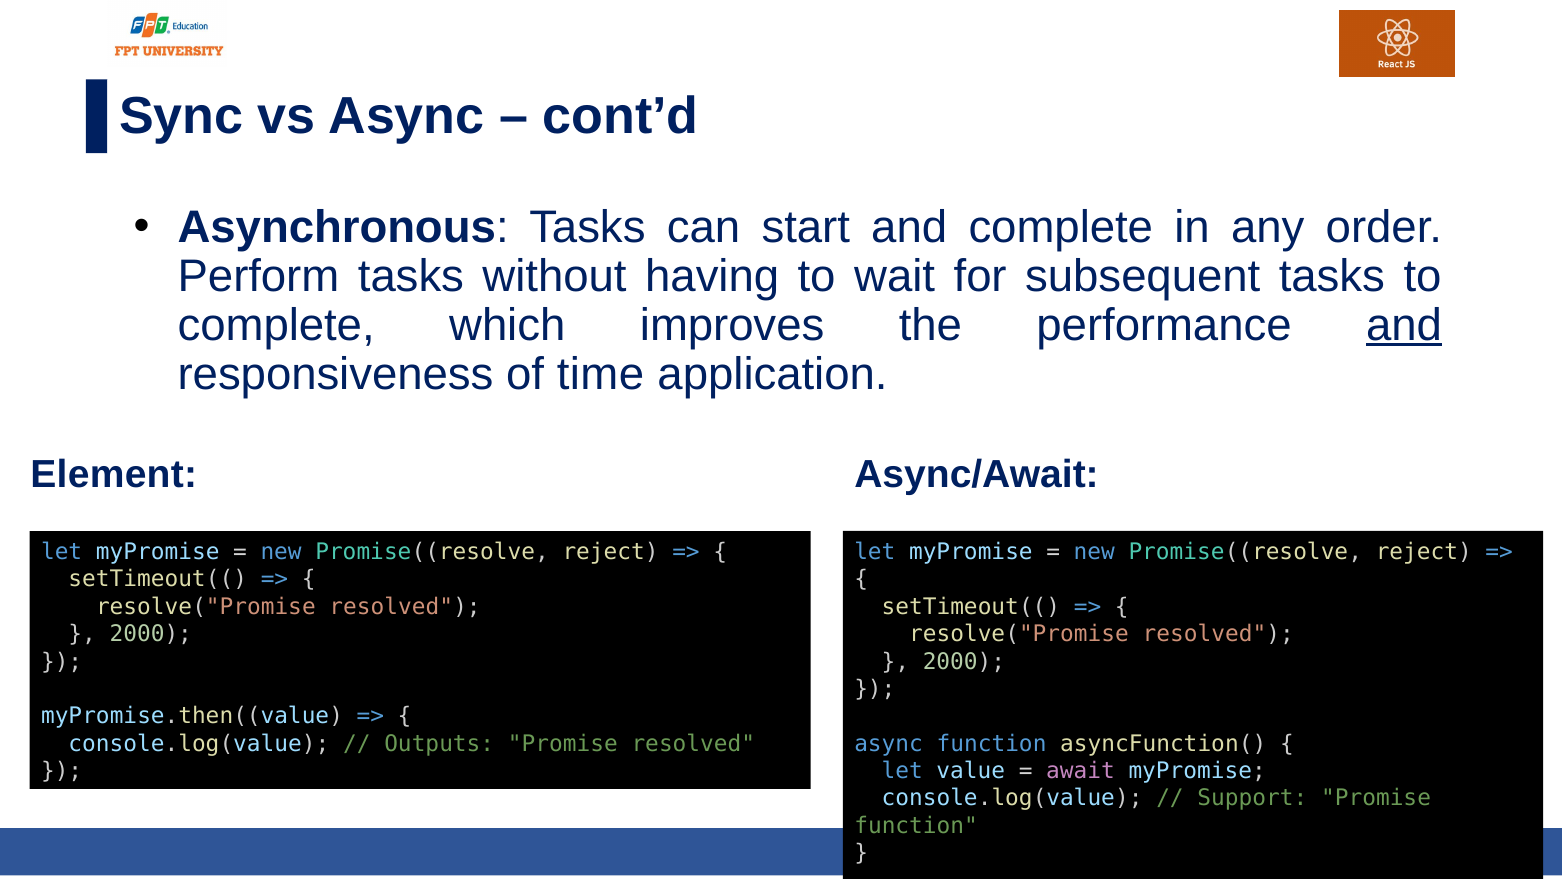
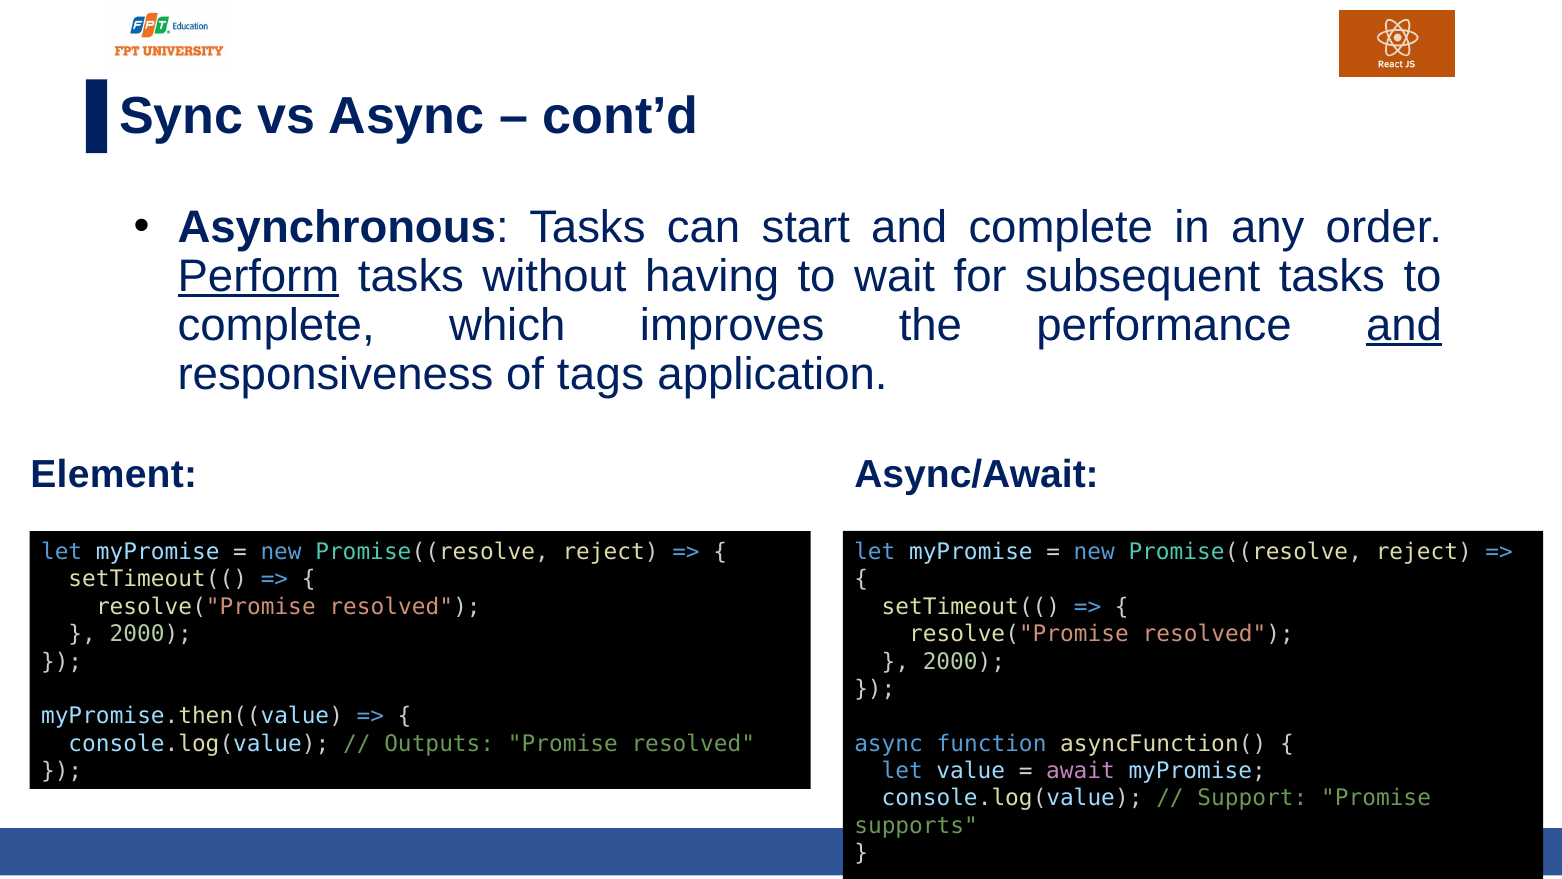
Perform underline: none -> present (258, 276)
time: time -> tags (601, 374)
function: function -> supports (916, 825)
